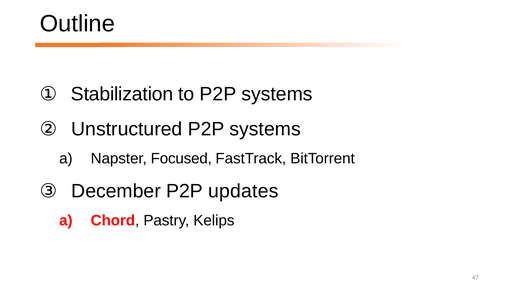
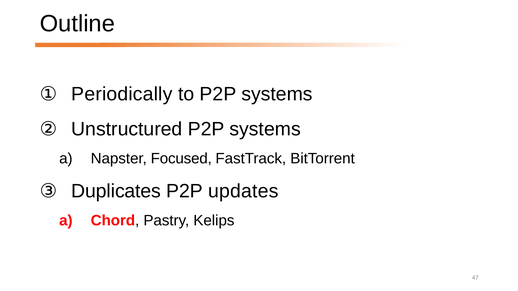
Stabilization: Stabilization -> Periodically (122, 94)
December: December -> Duplicates (116, 191)
